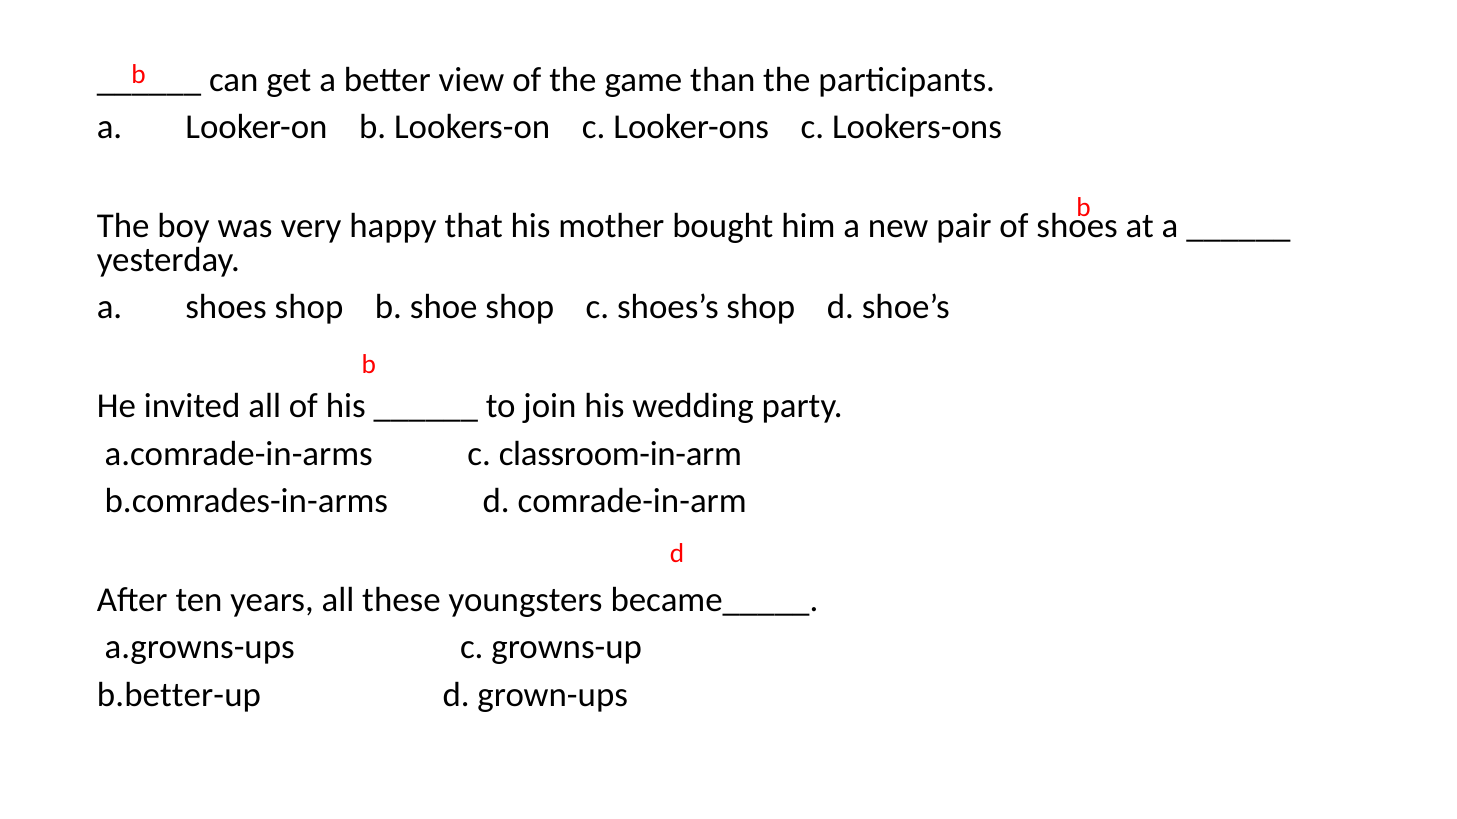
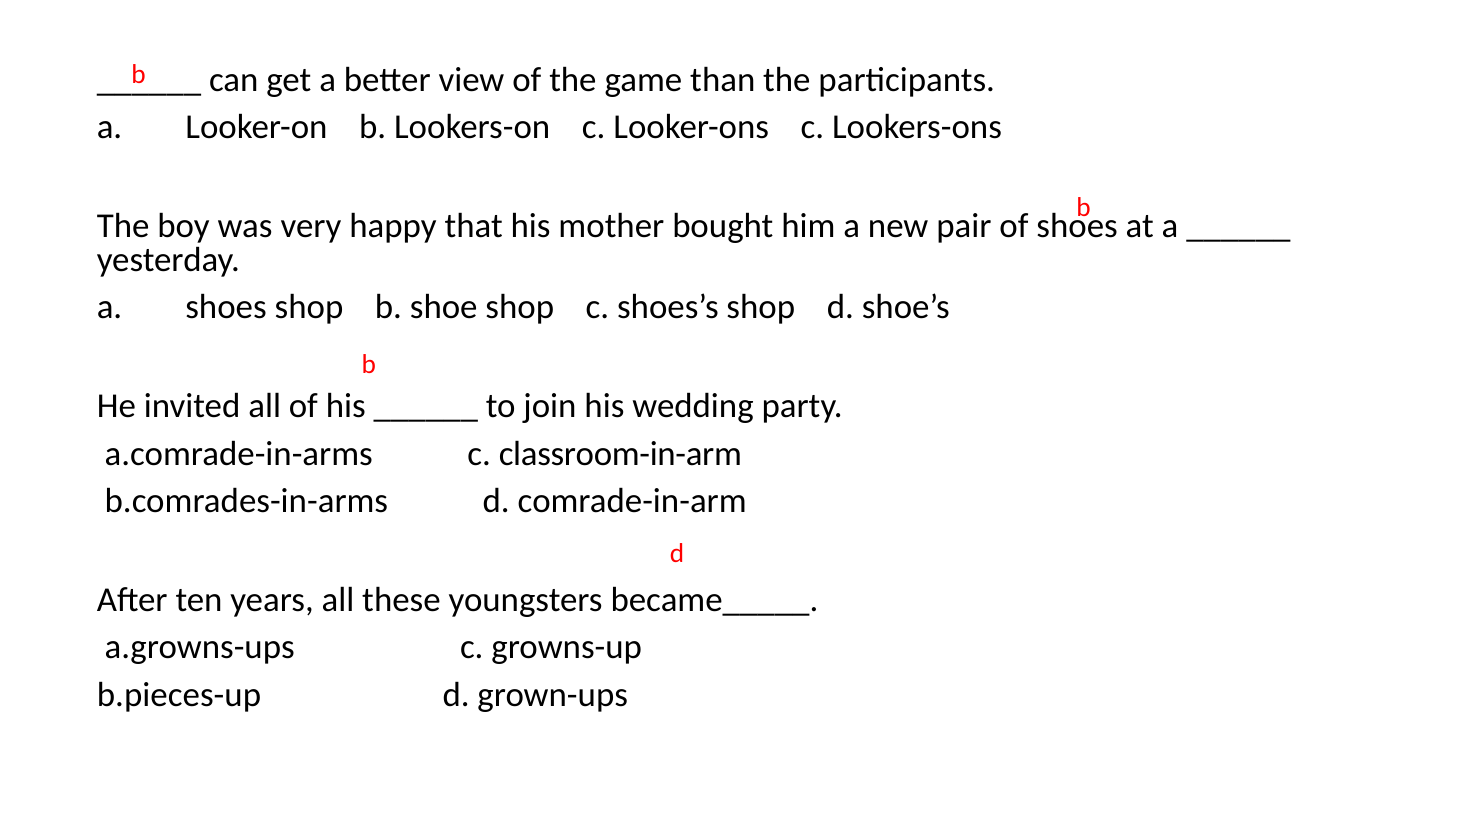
b.better-up: b.better-up -> b.pieces-up (179, 695)
